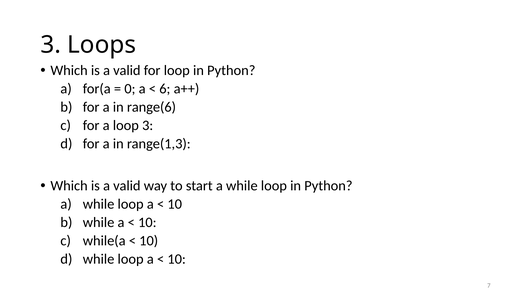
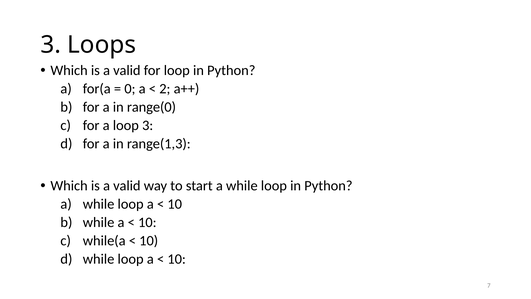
6: 6 -> 2 (165, 89)
range(6: range(6 -> range(0 (151, 107)
